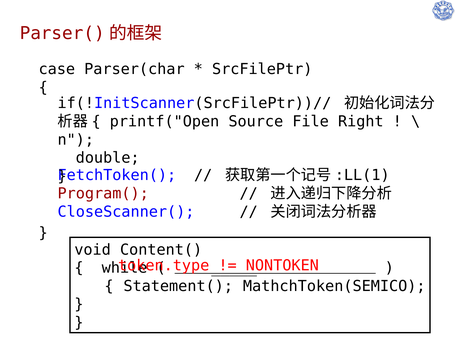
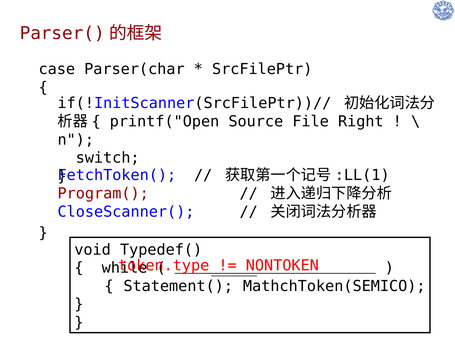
double: double -> switch (108, 158)
Content(: Content( -> Typedef( (161, 250)
